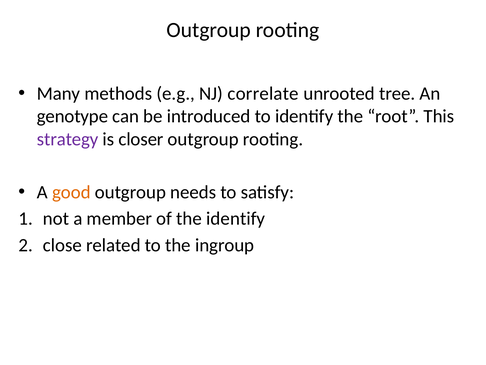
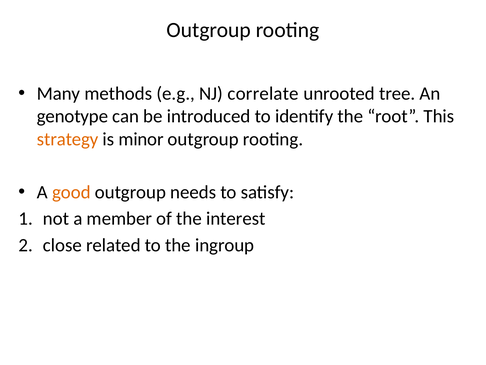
strategy colour: purple -> orange (68, 139)
closer: closer -> minor (141, 139)
the identify: identify -> interest (236, 218)
